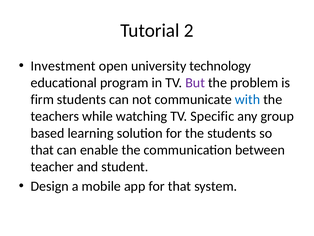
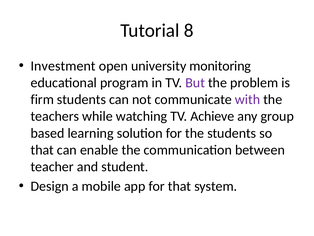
2: 2 -> 8 (189, 30)
technology: technology -> monitoring (220, 66)
with colour: blue -> purple (248, 99)
Specific: Specific -> Achieve (212, 116)
